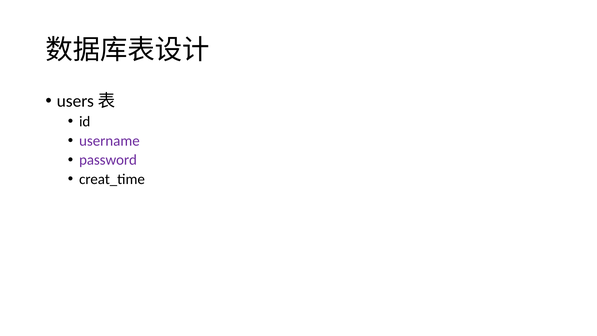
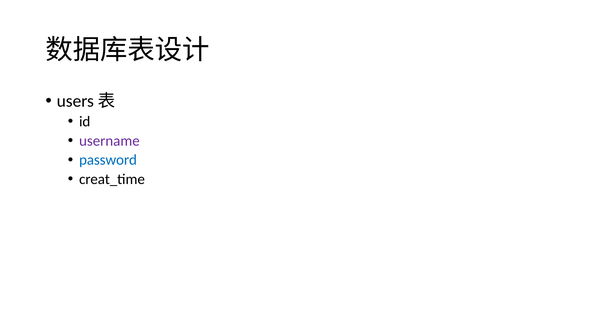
password colour: purple -> blue (108, 160)
